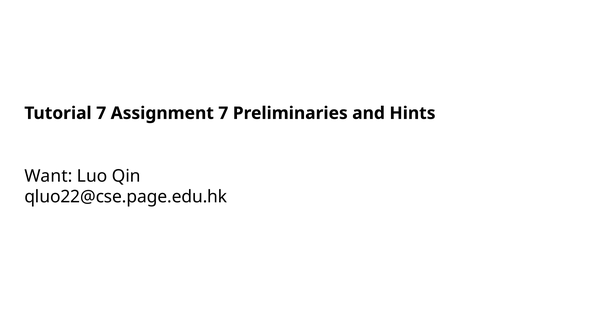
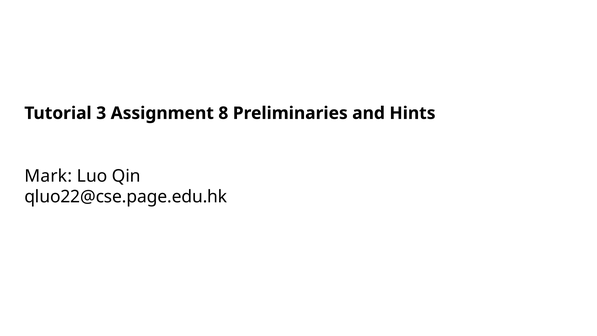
Tutorial 7: 7 -> 3 (101, 113)
Assignment 7: 7 -> 8 (223, 113)
Want: Want -> Mark (48, 176)
